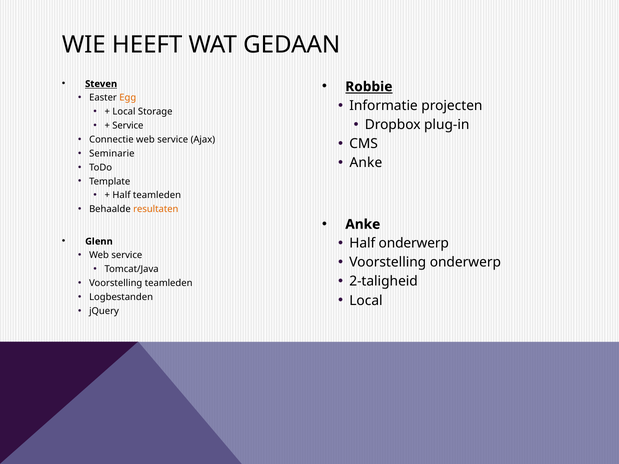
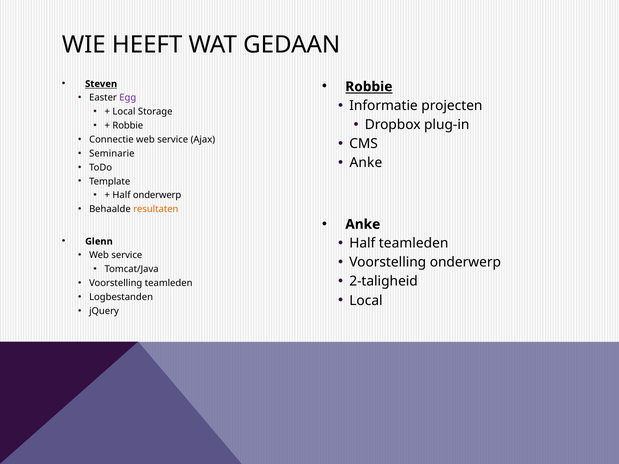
Egg colour: orange -> purple (128, 98)
Service: Service -> Robbie (128, 126)
Half teamleden: teamleden -> onderwerp (157, 195)
Half onderwerp: onderwerp -> teamleden (414, 244)
